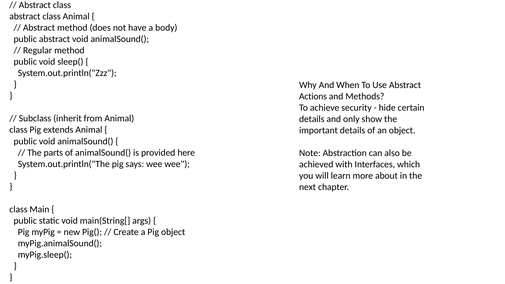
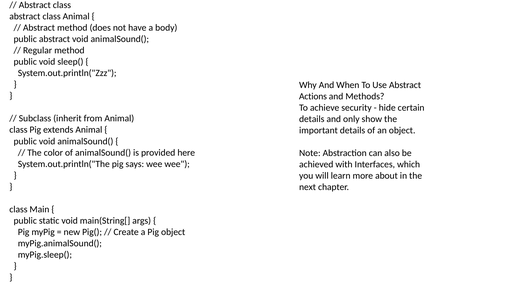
parts: parts -> color (53, 153)
